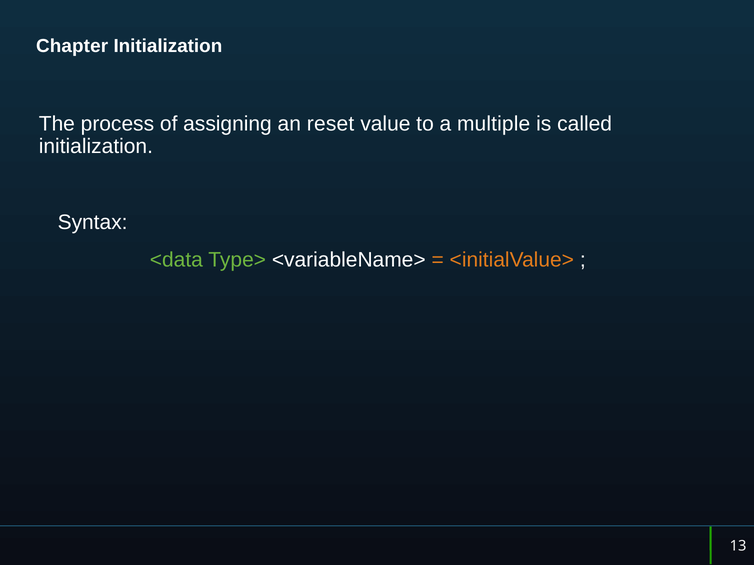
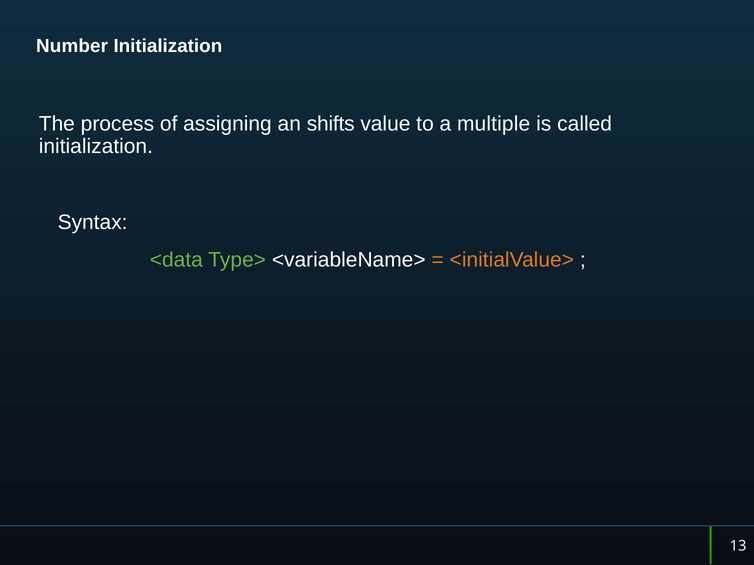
Chapter: Chapter -> Number (72, 46)
reset: reset -> shifts (331, 124)
